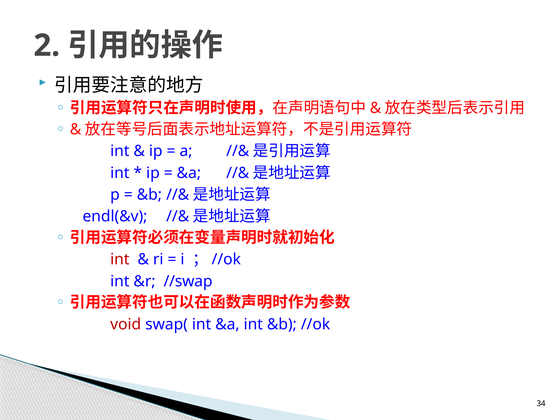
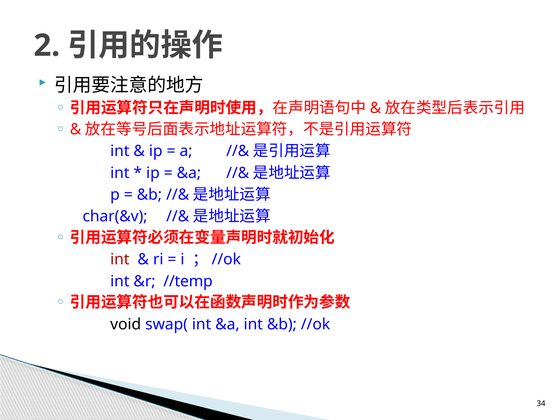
endl(&v: endl(&v -> char(&v (115, 217)
//swap: //swap -> //temp (188, 281)
void colour: red -> black (126, 324)
